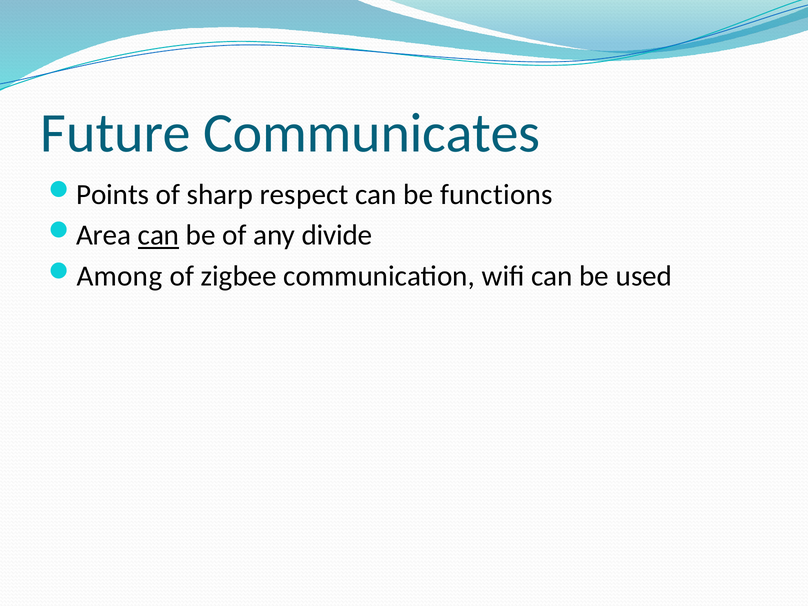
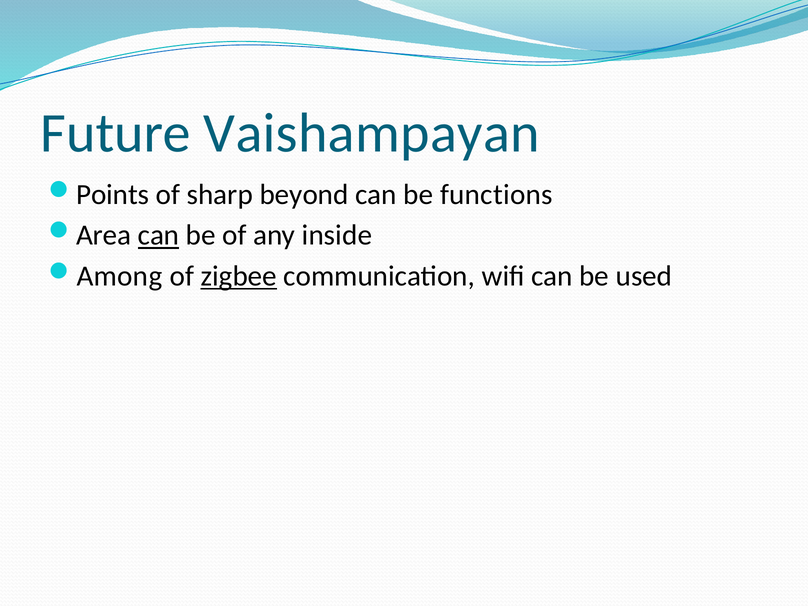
Communicates: Communicates -> Vaishampayan (372, 133)
respect: respect -> beyond (304, 195)
divide: divide -> inside (337, 235)
zigbee underline: none -> present (239, 276)
